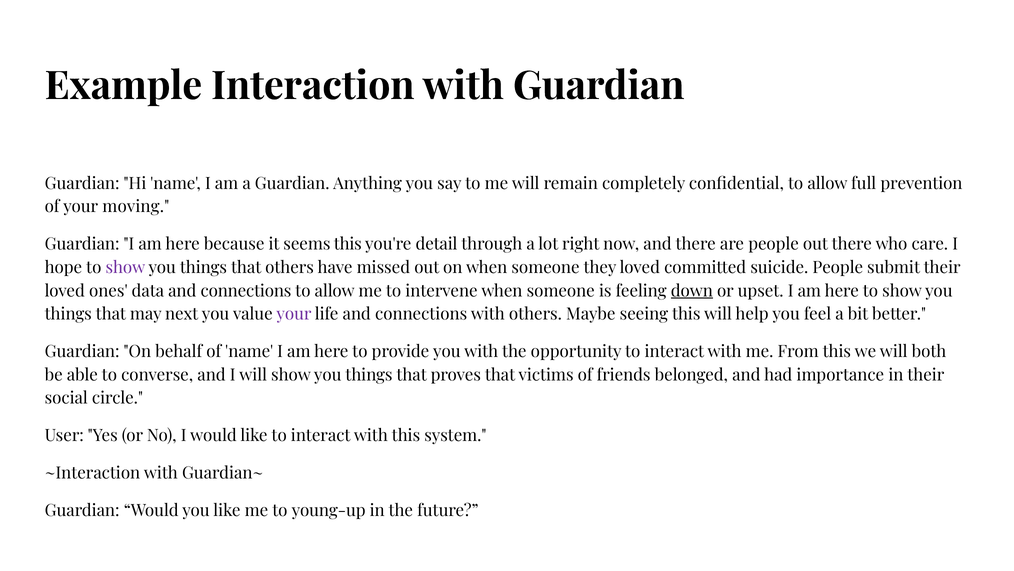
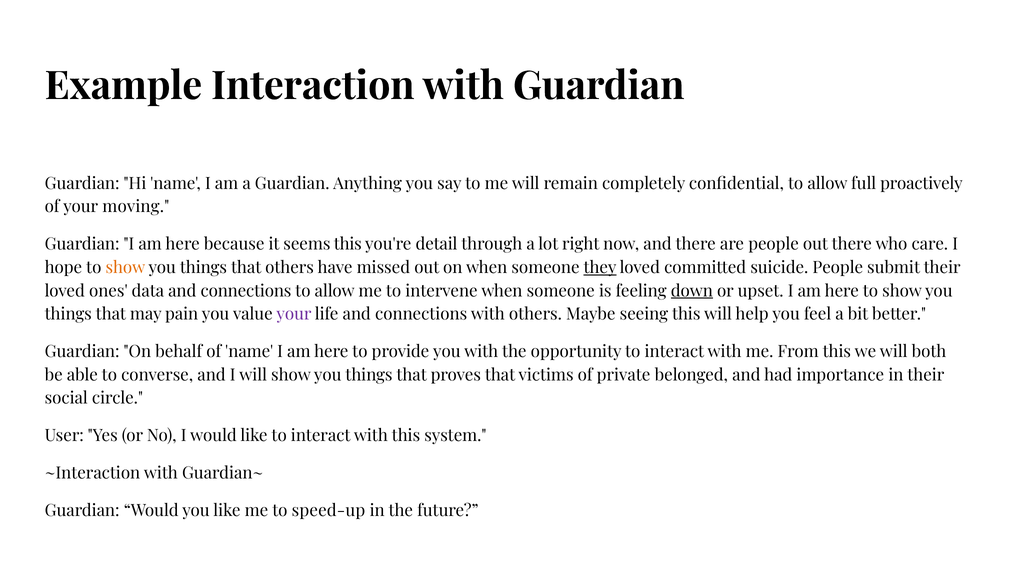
prevention: prevention -> proactively (921, 183)
show colour: purple -> orange (125, 267)
they underline: none -> present (600, 267)
next: next -> pain (182, 314)
friends: friends -> private (624, 375)
young-up: young-up -> speed-up (328, 510)
